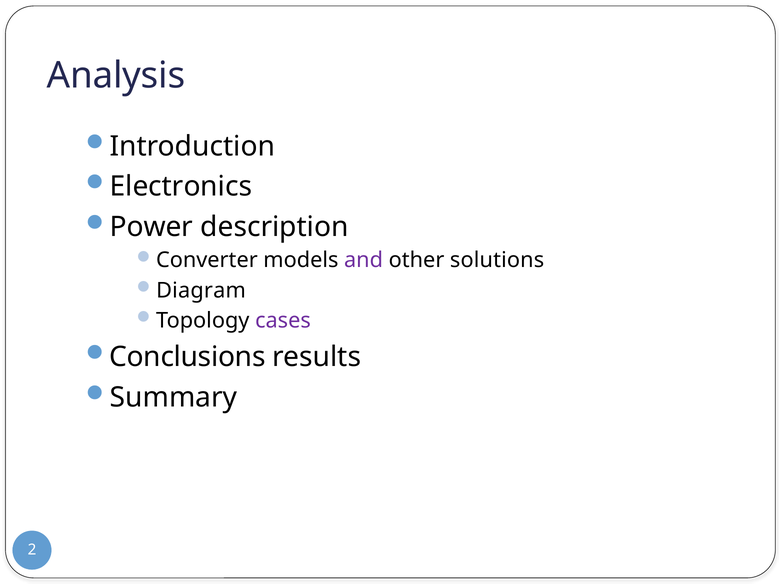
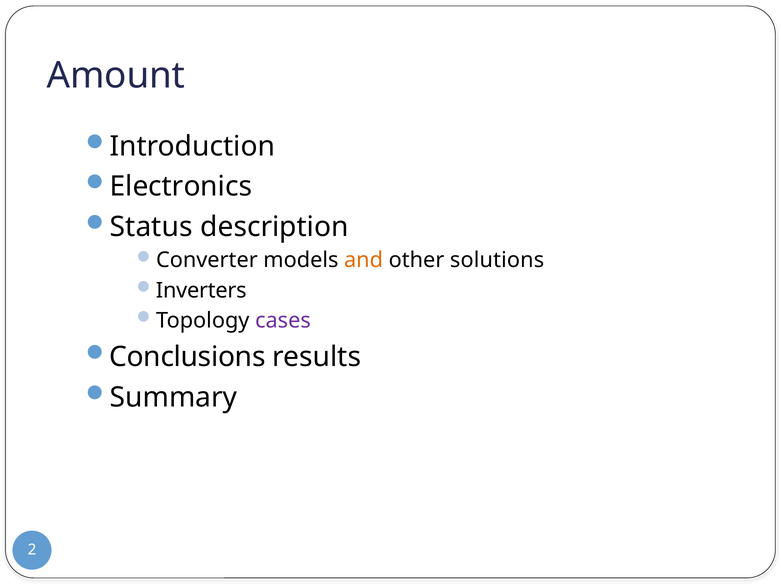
Analysis: Analysis -> Amount (116, 75)
Power: Power -> Status (151, 227)
and colour: purple -> orange (364, 260)
Diagram: Diagram -> Inverters (201, 290)
